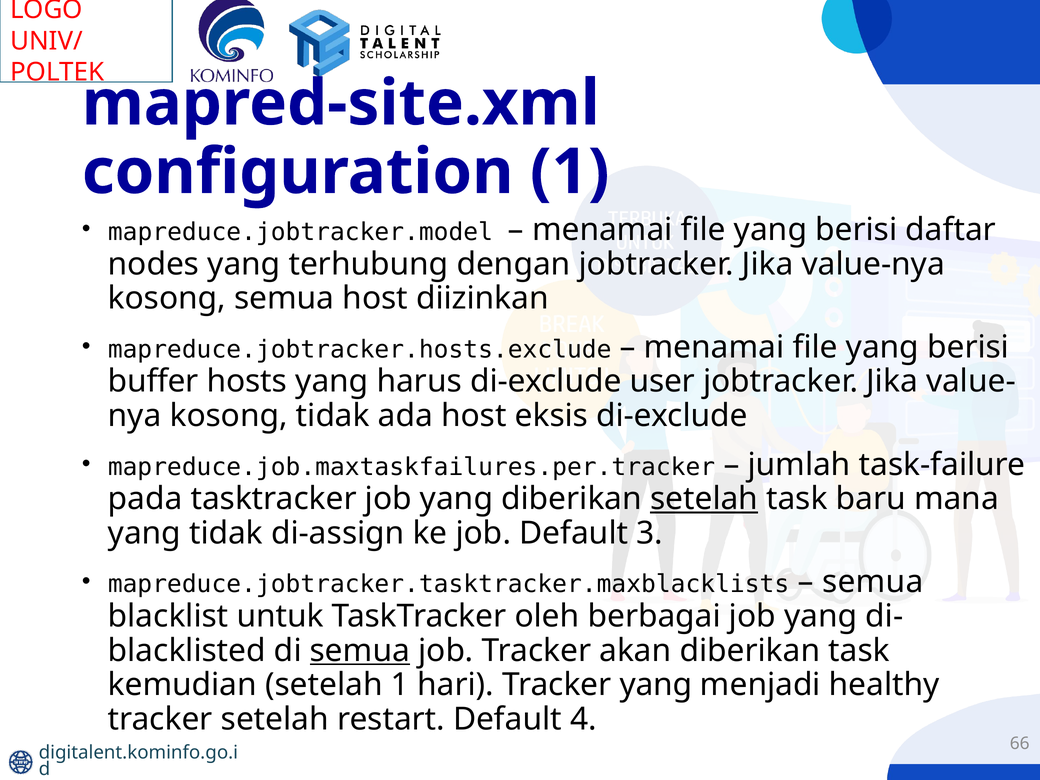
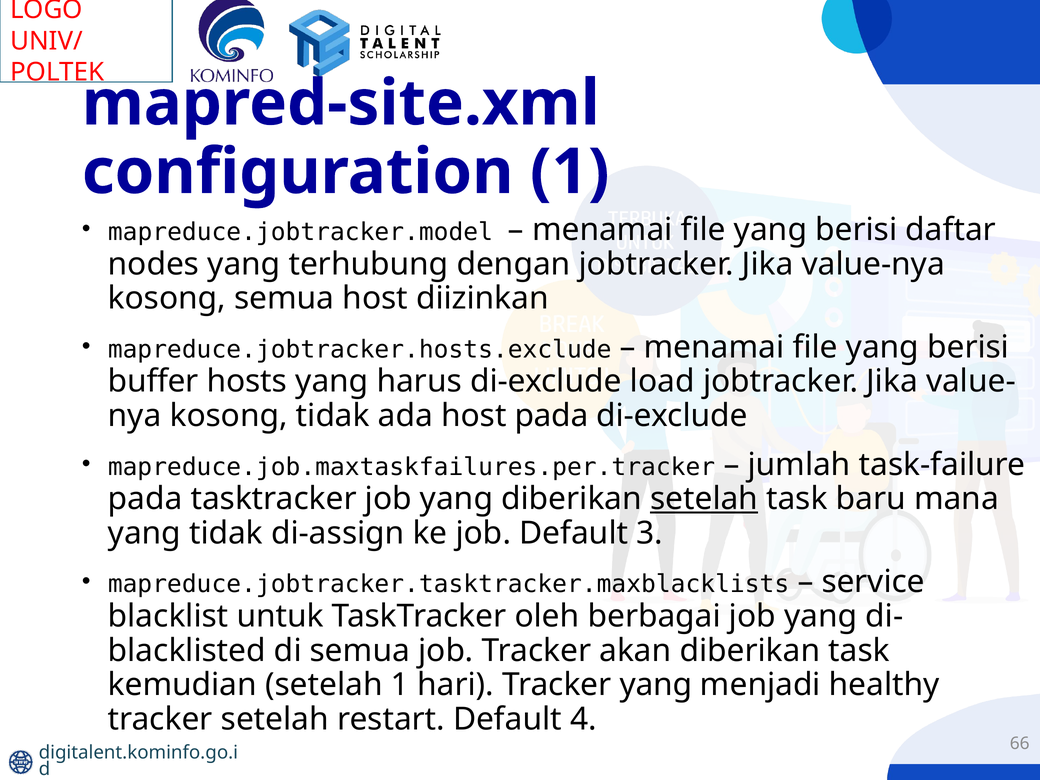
user: user -> load (662, 381)
host eksis: eksis -> pada (552, 416)
semua: semua -> service (873, 582)
semua underline: present -> none (360, 651)
